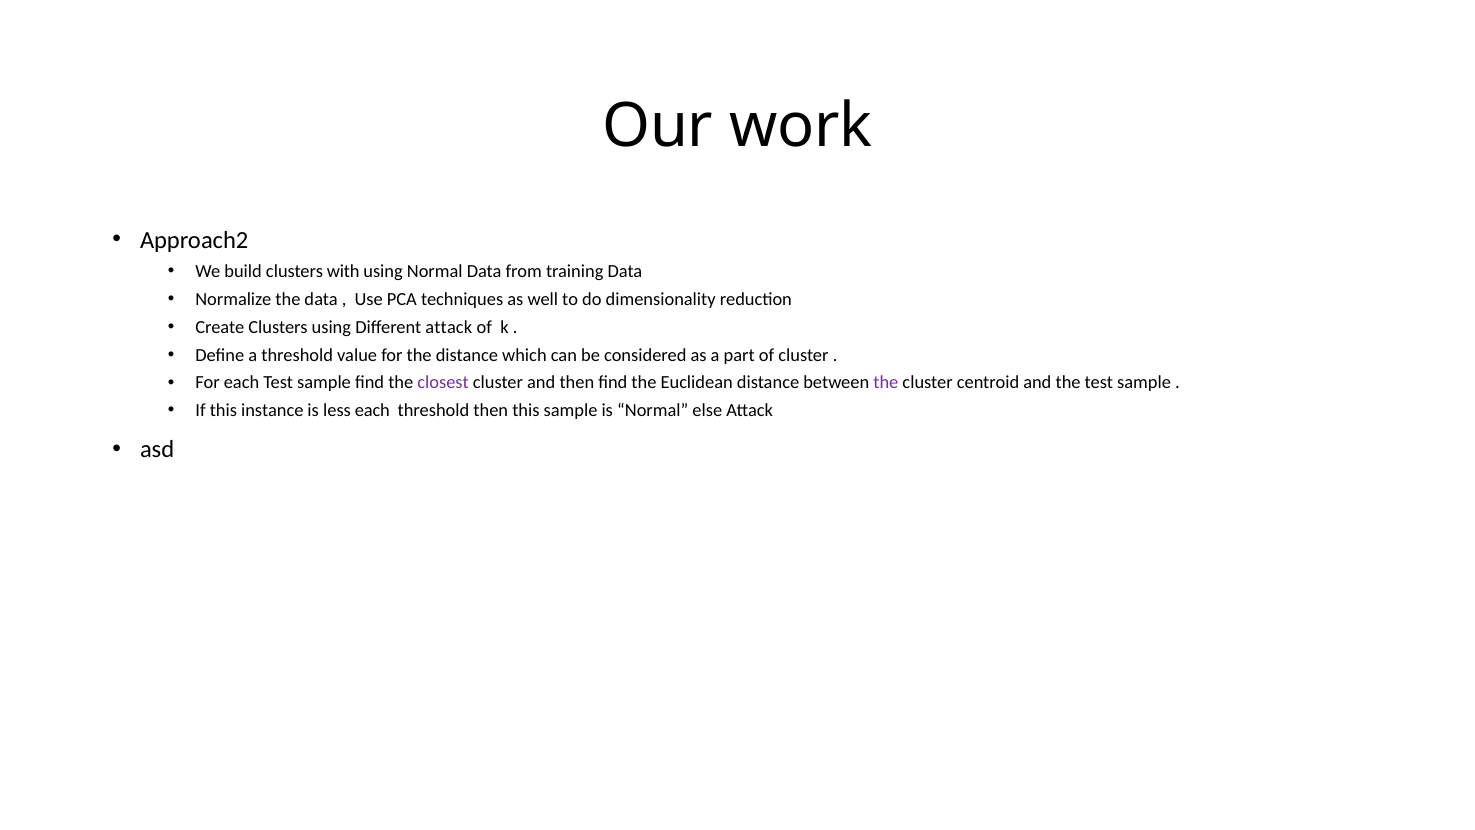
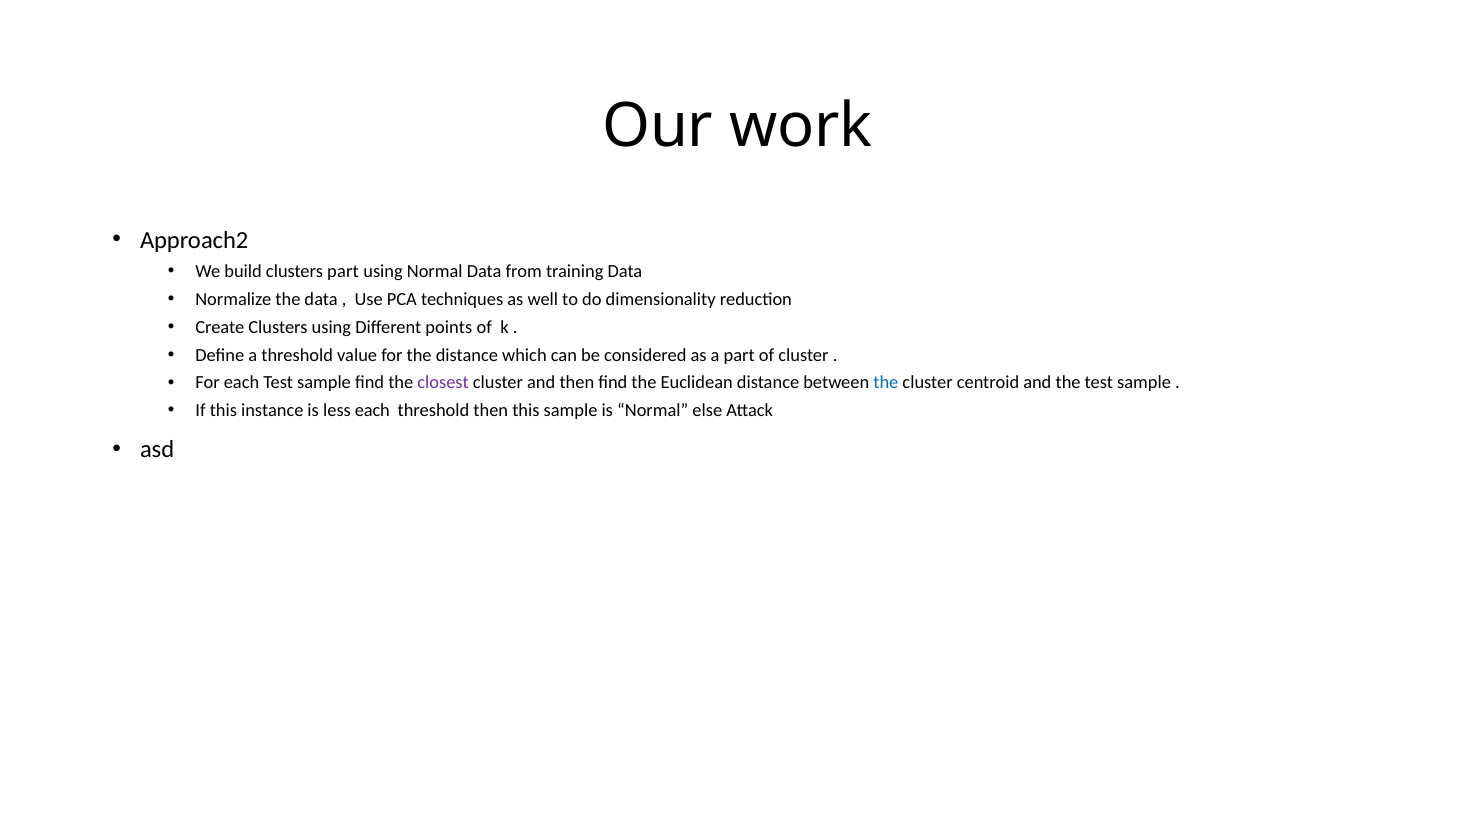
clusters with: with -> part (343, 271)
Different attack: attack -> points (449, 327)
the colour: purple -> blue (886, 383)
